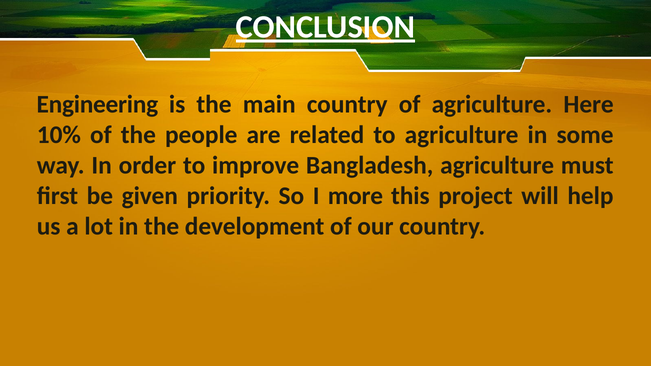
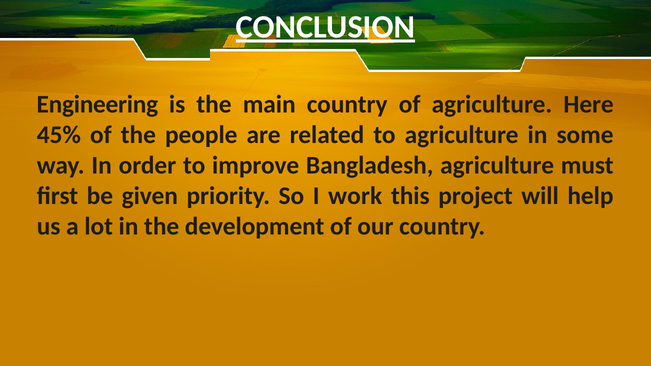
10%: 10% -> 45% (59, 135)
more: more -> work (355, 196)
